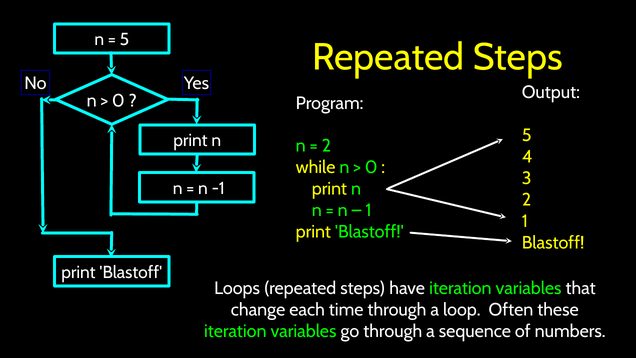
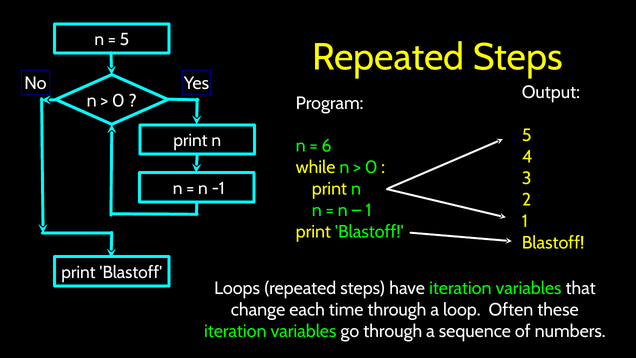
2: 2 -> 6 (327, 146)
